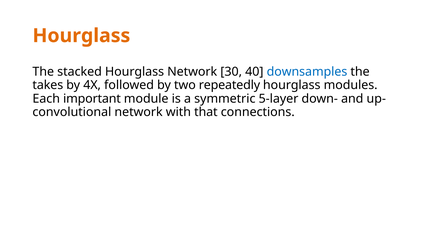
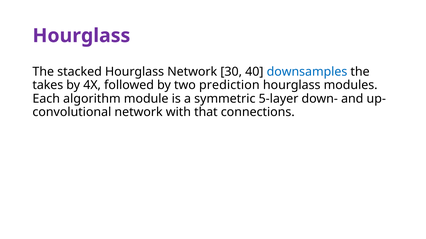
Hourglass colour: orange -> purple (81, 36)
repeatedly: repeatedly -> prediction (229, 85)
important: important -> algorithm (92, 99)
